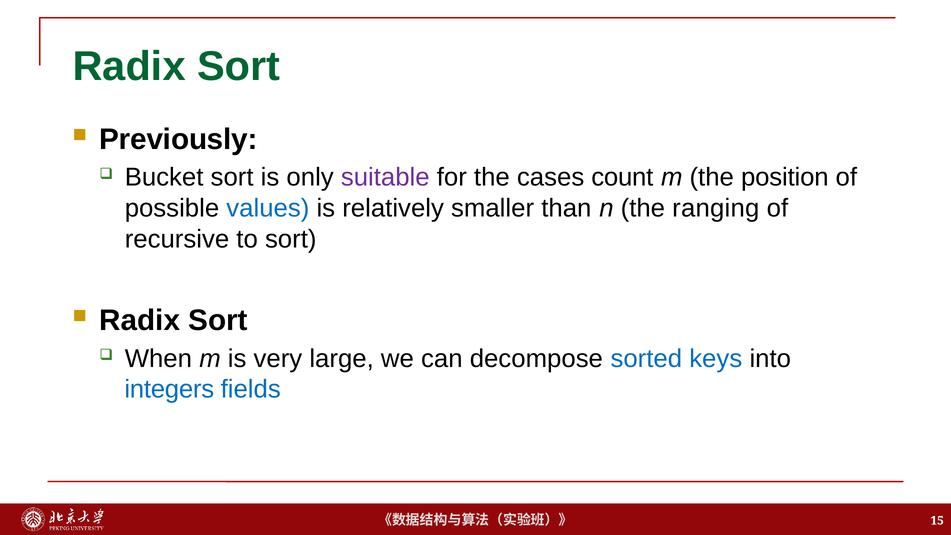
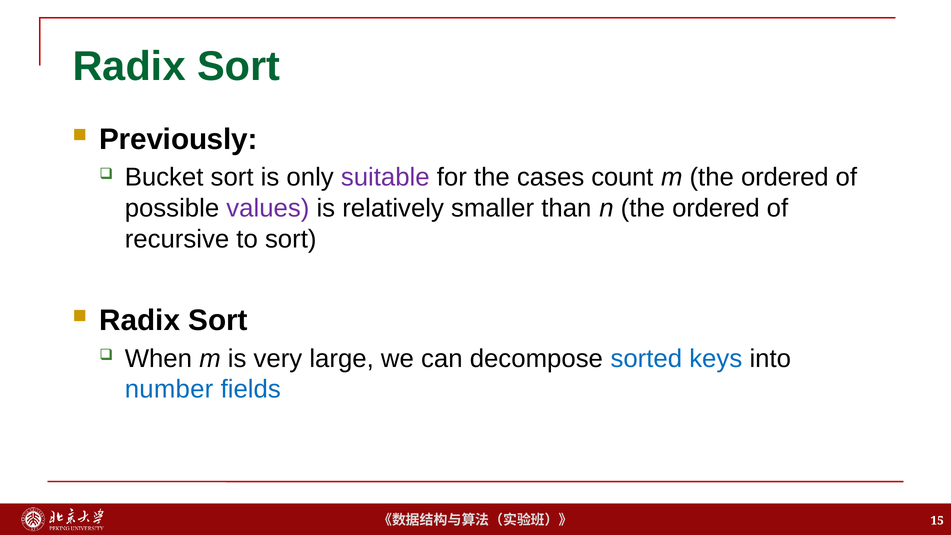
m the position: position -> ordered (785, 177)
values colour: blue -> purple (268, 208)
n the ranging: ranging -> ordered (716, 208)
integers: integers -> number (169, 389)
